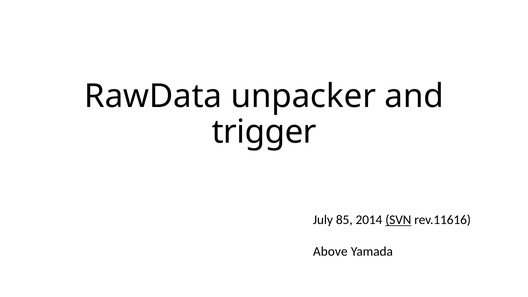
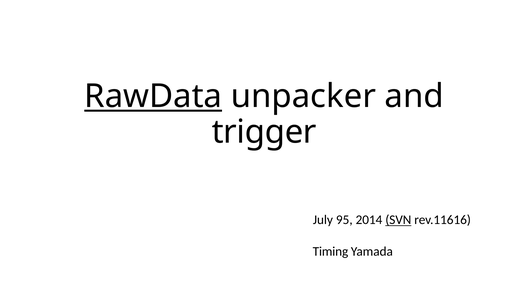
RawData underline: none -> present (153, 96)
85: 85 -> 95 (344, 220)
Above: Above -> Timing (330, 252)
